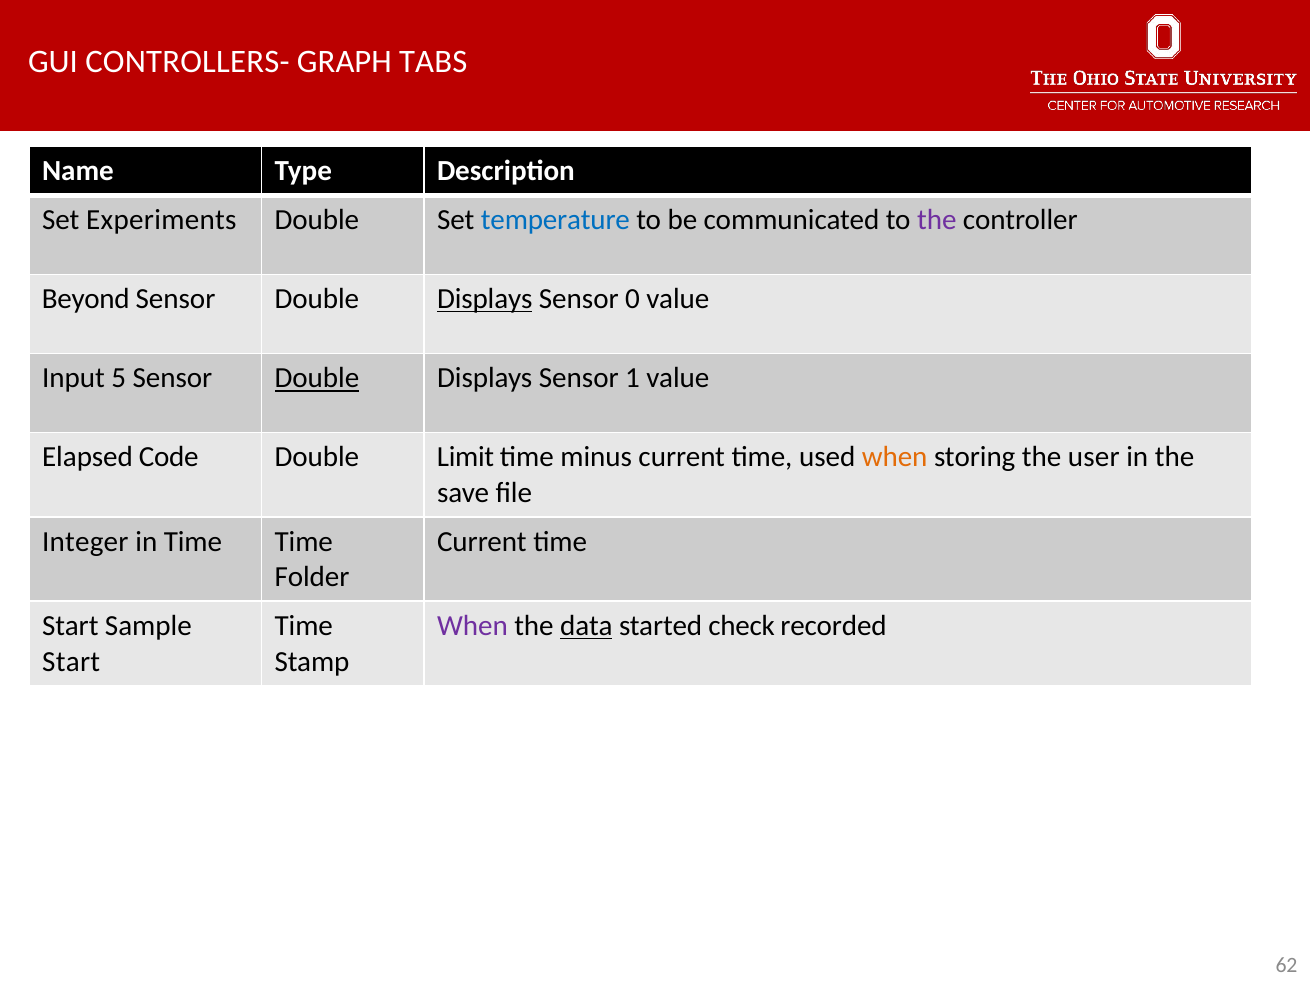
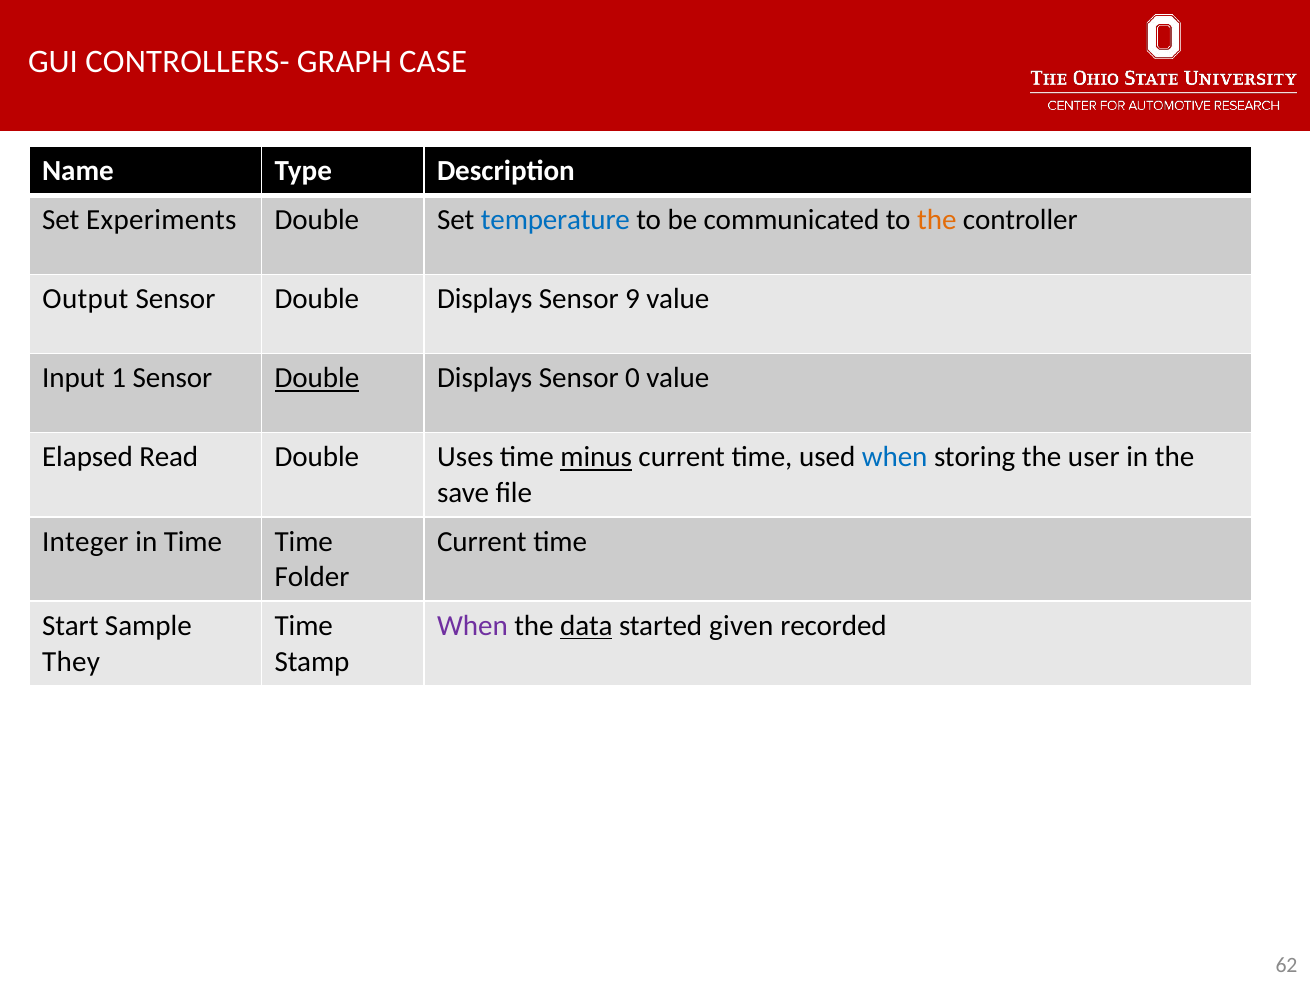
TABS: TABS -> CASE (433, 61)
the colour: purple -> orange (937, 220)
Beyond: Beyond -> Output (85, 299)
Displays underline: present -> none (485, 299)
0: 0 -> 9 (632, 299)
5: 5 -> 1 (119, 378)
1: 1 -> 0 (632, 378)
Code: Code -> Read (169, 457)
Limit: Limit -> Uses (465, 457)
minus underline: none -> present (596, 457)
when colour: orange -> blue (895, 457)
check: check -> given (741, 626)
Start: Start -> They (71, 661)
